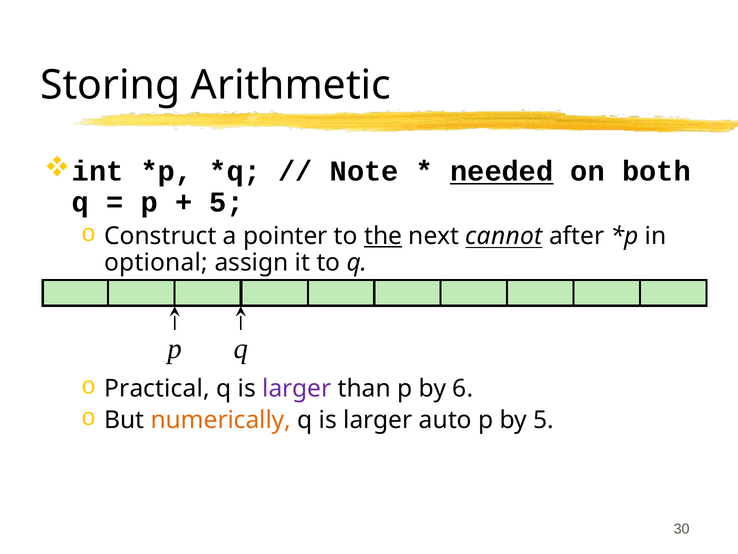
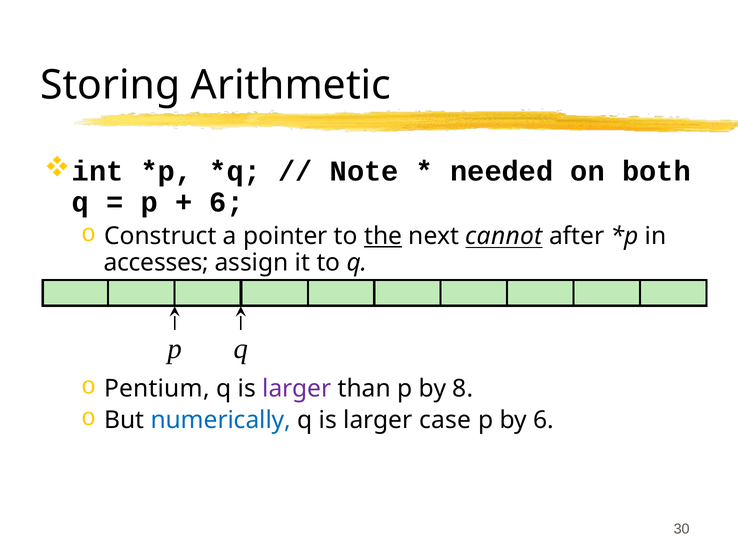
needed underline: present -> none (502, 171)
5: 5 -> 6 (227, 202)
optional: optional -> accesses (156, 263)
Practical: Practical -> Pentium (157, 388)
6: 6 -> 8 (463, 388)
numerically colour: orange -> blue (221, 420)
auto: auto -> case (445, 420)
by 5: 5 -> 6 (544, 420)
